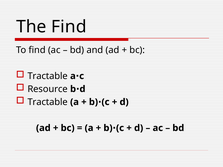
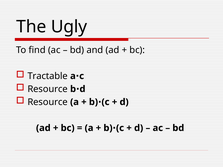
The Find: Find -> Ugly (69, 27)
Tractable: Tractable -> Resource (48, 102)
